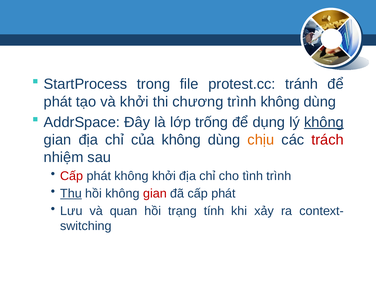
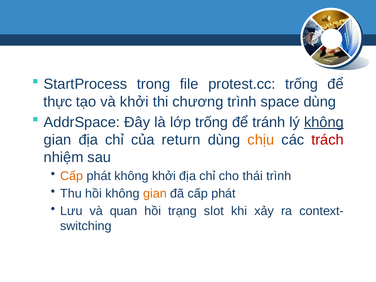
protest.cc tránh: tránh -> trống (302, 84)
phát: phát -> thực (58, 102)
trình không: không -> space (280, 102)
dụng: dụng -> tránh (269, 122)
của không: không -> return (181, 140)
Cấp colour: red -> orange (72, 176)
tình: tình -> thái (253, 176)
Thu underline: present -> none (71, 193)
gian colour: red -> orange (155, 193)
tính: tính -> slot (214, 211)
